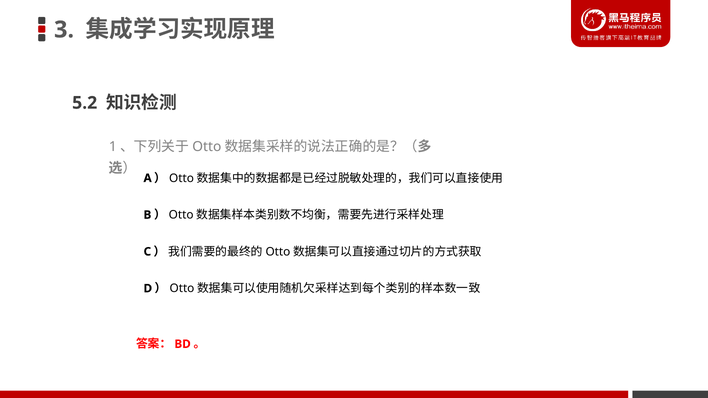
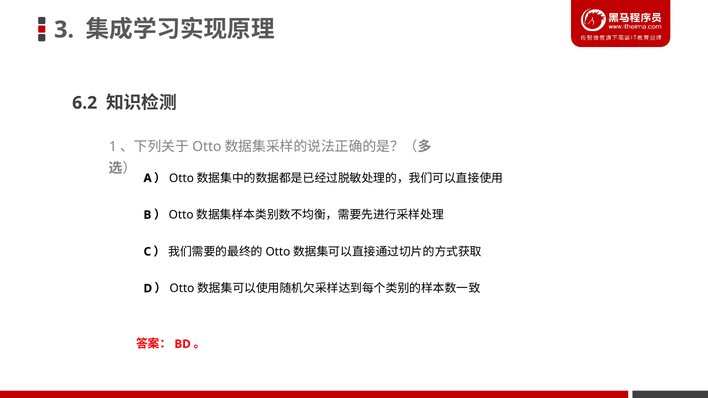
5.2: 5.2 -> 6.2 (85, 103)
